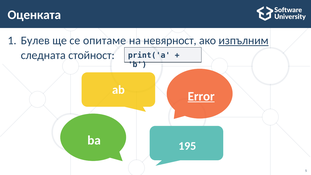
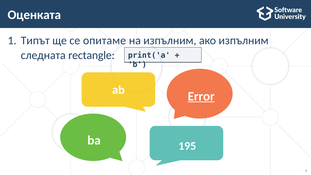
Булев: Булев -> Типът (35, 41)
на невярност: невярност -> изпълним (170, 41)
изпълним underline: present -> none (244, 41)
стойност: стойност -> rectangle (92, 55)
